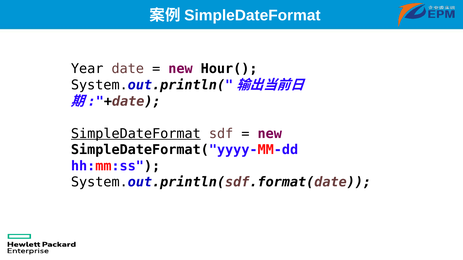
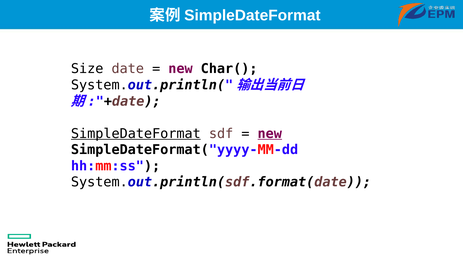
Year: Year -> Size (87, 69)
Hour(: Hour( -> Char( (229, 69)
new underline: none -> present (270, 134)
